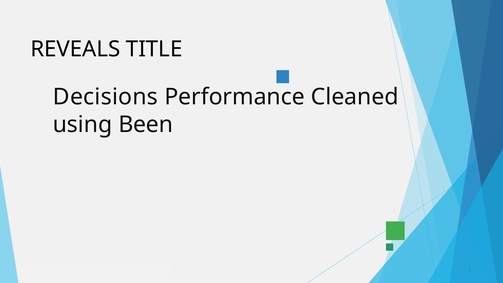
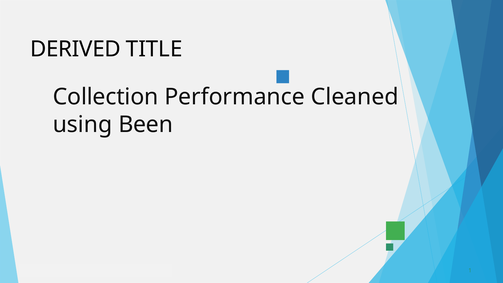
REVEALS: REVEALS -> DERIVED (75, 49)
Decisions: Decisions -> Collection (106, 97)
